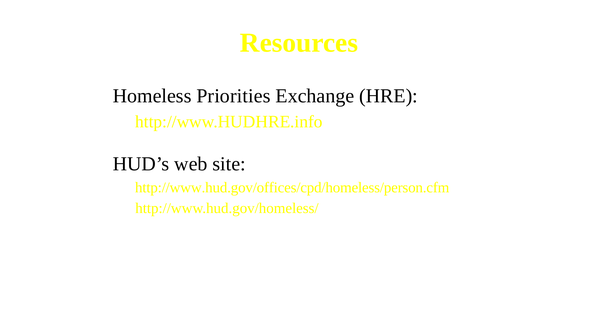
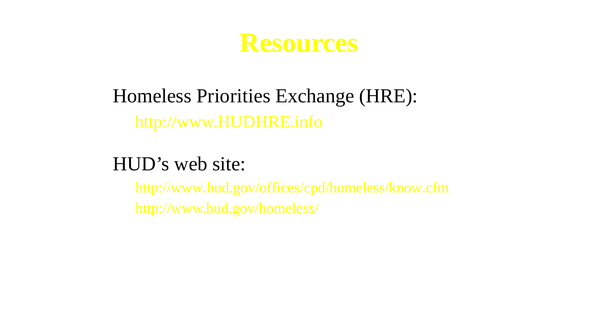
http://www.hud.gov/offices/cpd/homeless/person.cfm: http://www.hud.gov/offices/cpd/homeless/person.cfm -> http://www.hud.gov/offices/cpd/homeless/know.cfm (292, 188)
